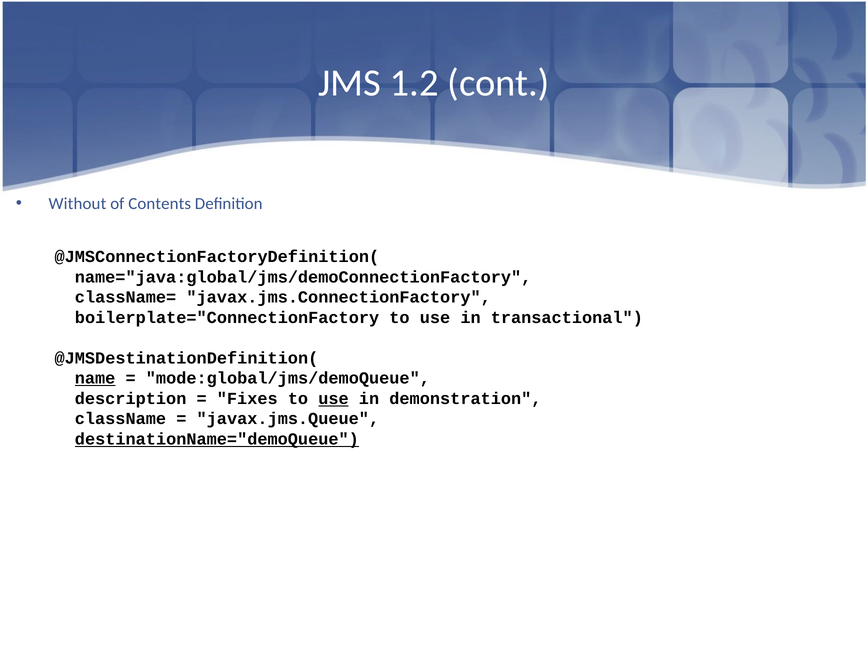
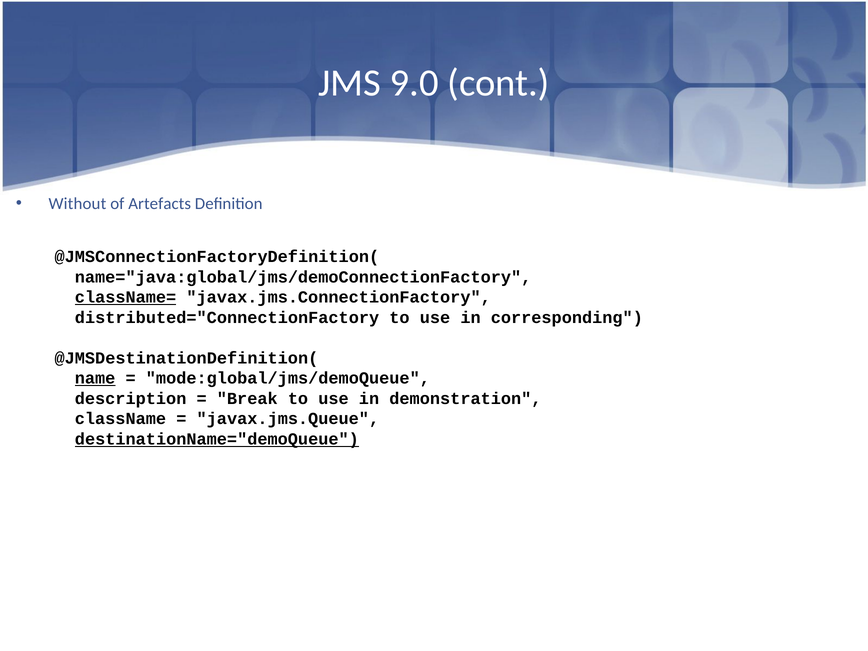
1.2: 1.2 -> 9.0 (414, 83)
Contents: Contents -> Artefacts (160, 204)
className= underline: none -> present (126, 297)
boilerplate="ConnectionFactory: boilerplate="ConnectionFactory -> distributed="ConnectionFactory (227, 317)
transactional: transactional -> corresponding (567, 317)
Fixes: Fixes -> Break (247, 399)
use underline: present -> none (334, 399)
